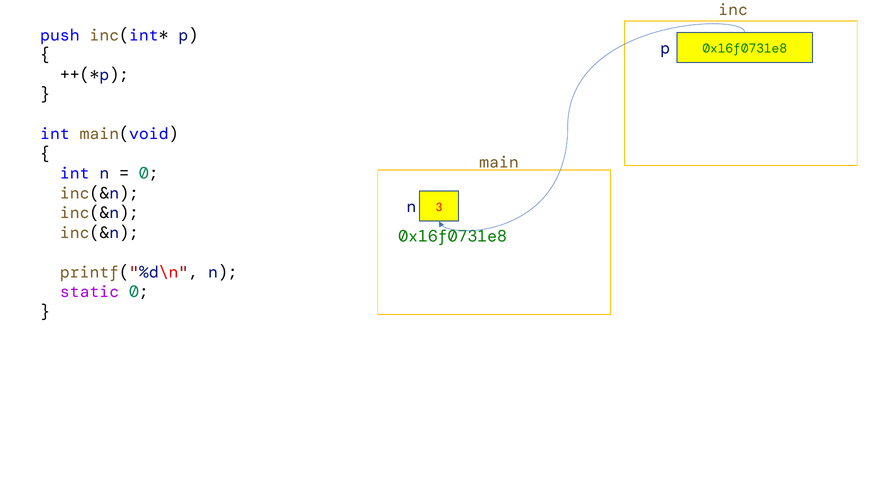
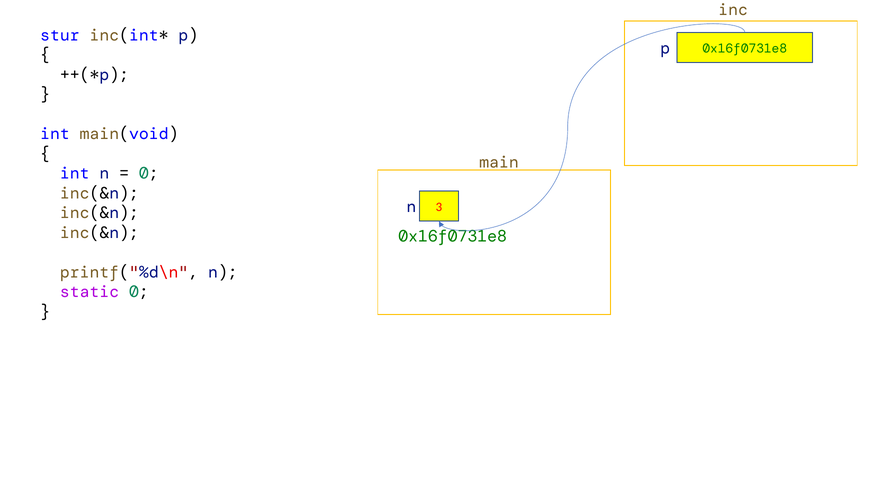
push: push -> stur (60, 35)
